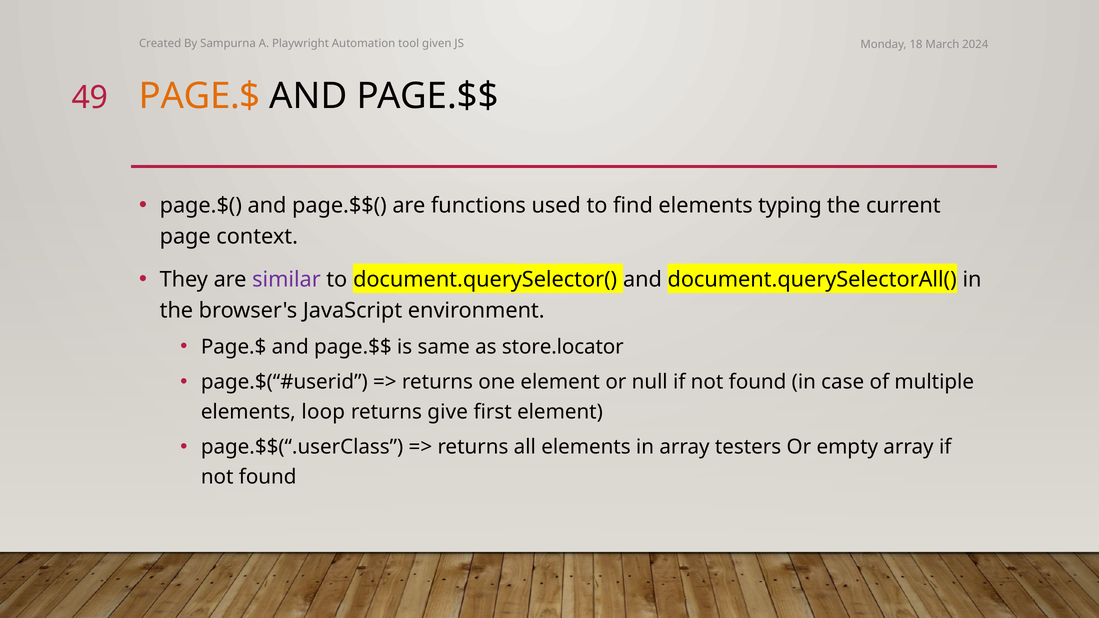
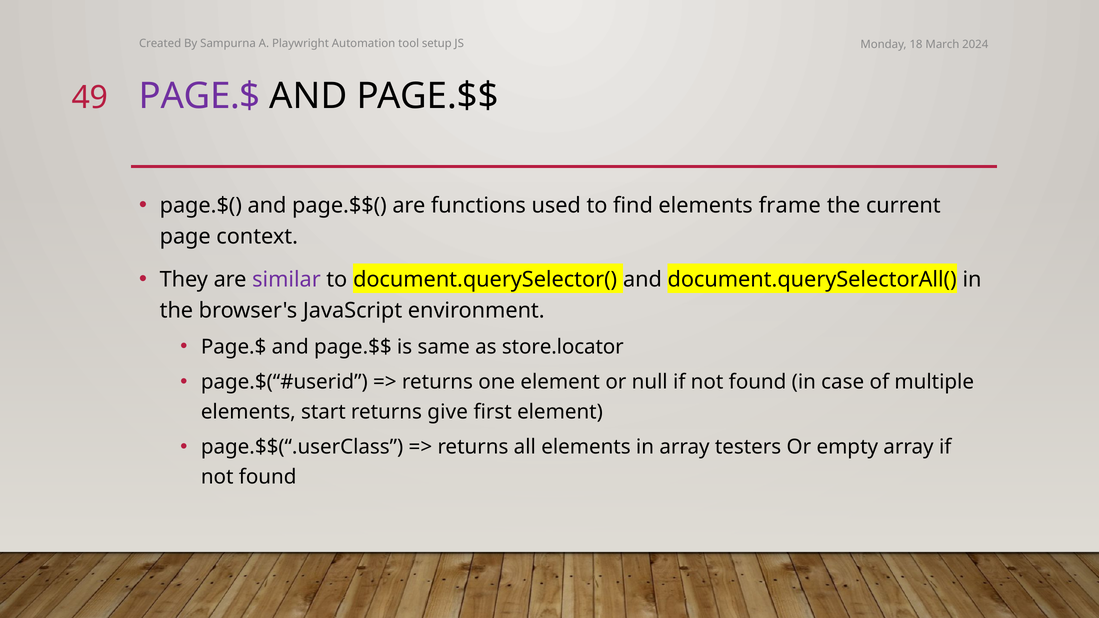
given: given -> setup (437, 44)
PAGE.$ colour: orange -> purple (200, 96)
typing: typing -> frame (790, 206)
loop: loop -> start (323, 412)
